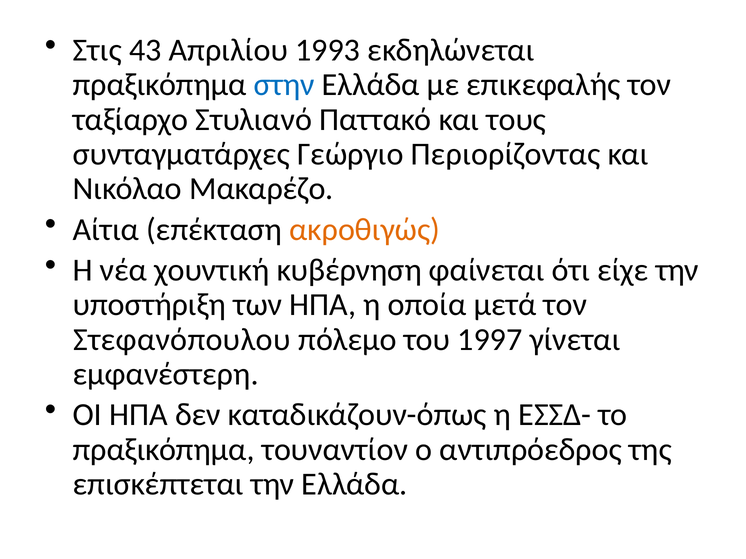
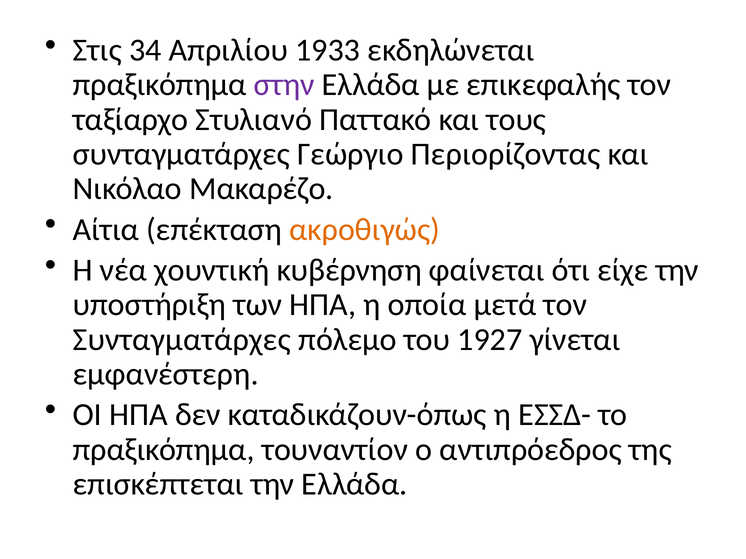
43: 43 -> 34 (145, 50)
1993: 1993 -> 1933 (328, 50)
στην colour: blue -> purple (284, 85)
Στεφανόπουλου: Στεφανόπουλου -> Συνταγματάρχες (182, 340)
1997: 1997 -> 1927 (490, 340)
